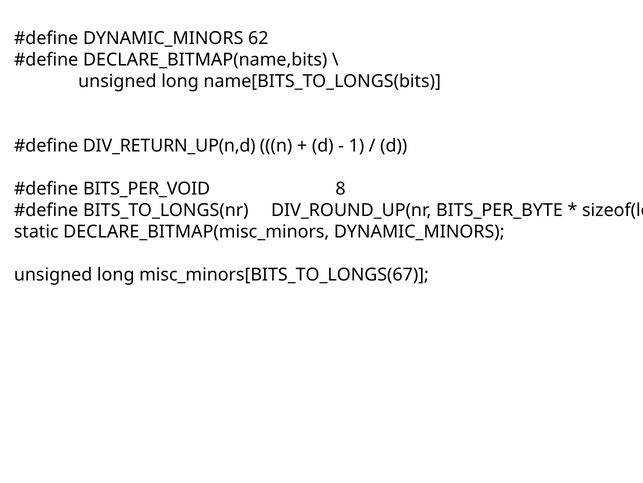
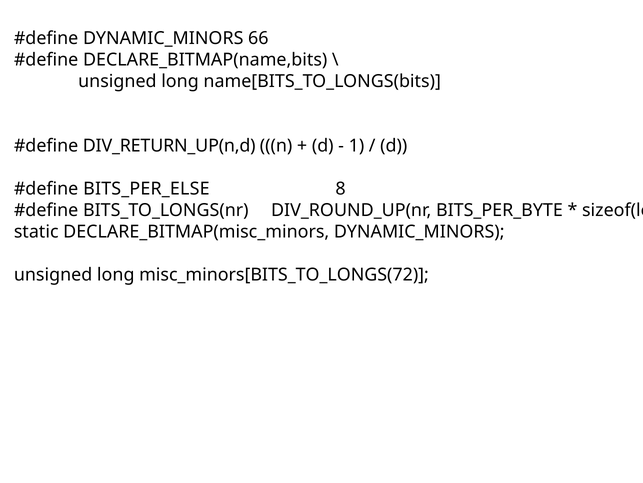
62: 62 -> 66 (258, 39)
BITS_PER_VOID: BITS_PER_VOID -> BITS_PER_ELSE (146, 189)
misc_minors[BITS_TO_LONGS(67: misc_minors[BITS_TO_LONGS(67 -> misc_minors[BITS_TO_LONGS(72 (284, 274)
